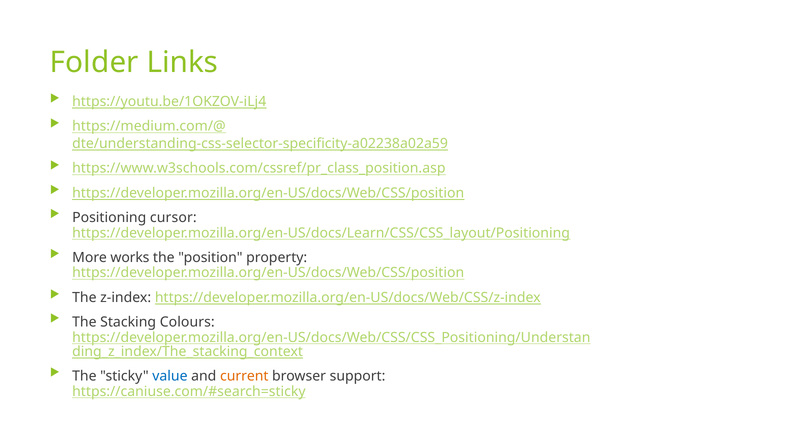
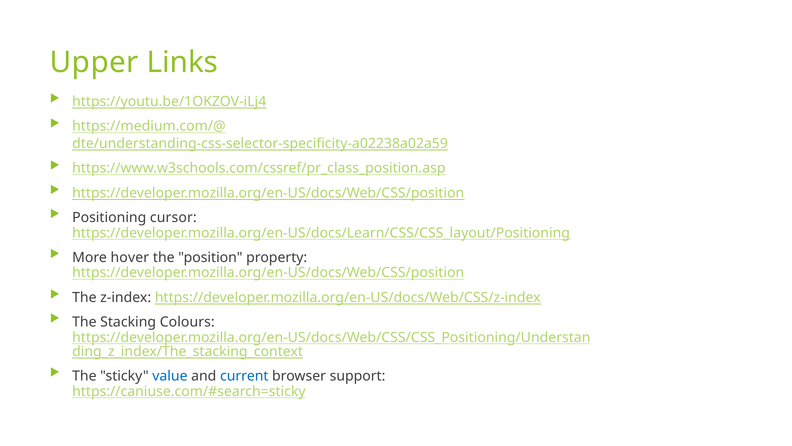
Folder: Folder -> Upper (94, 62)
works: works -> hover (130, 257)
current colour: orange -> blue (244, 376)
